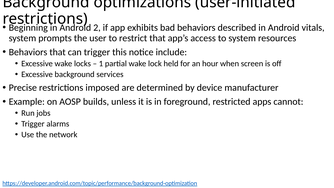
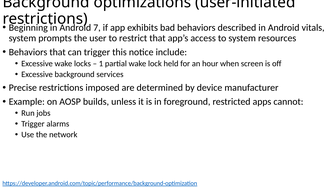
2: 2 -> 7 (97, 28)
